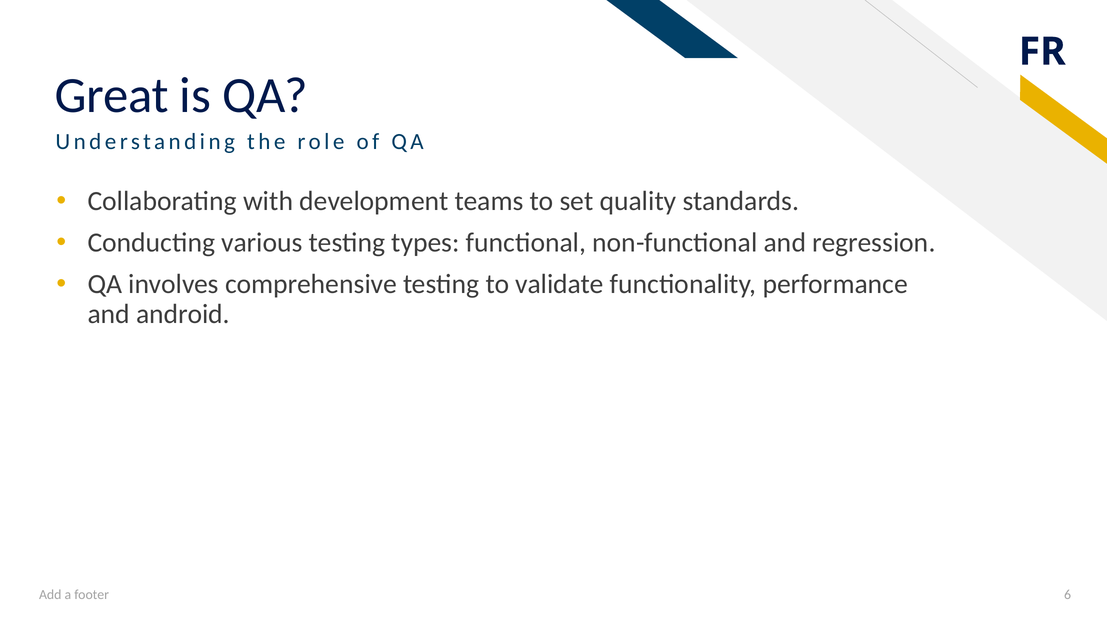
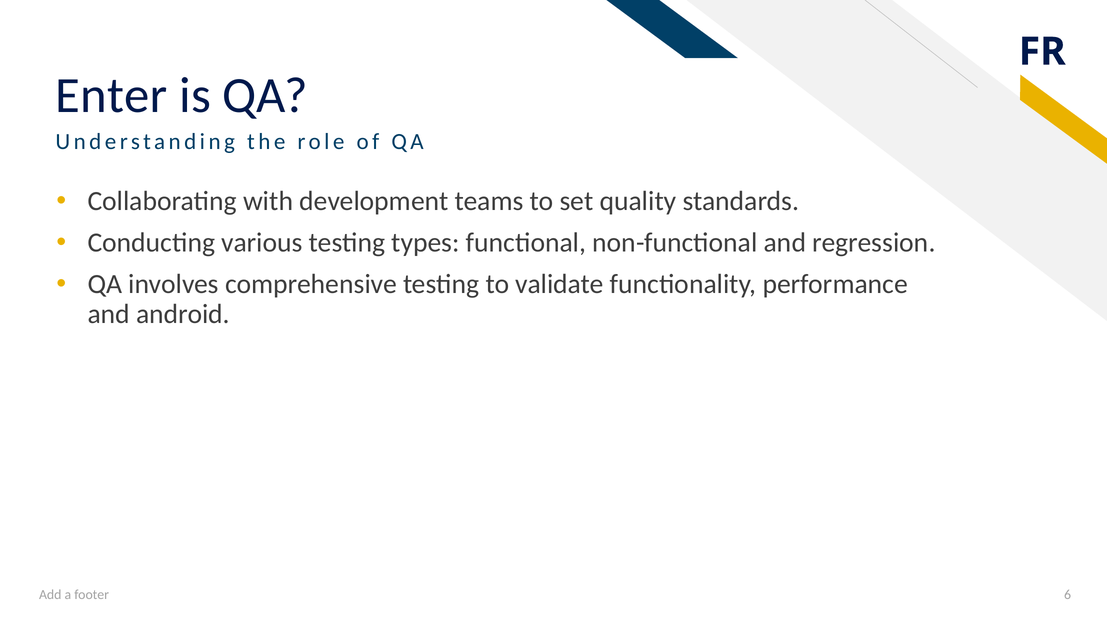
Great: Great -> Enter (112, 96)
